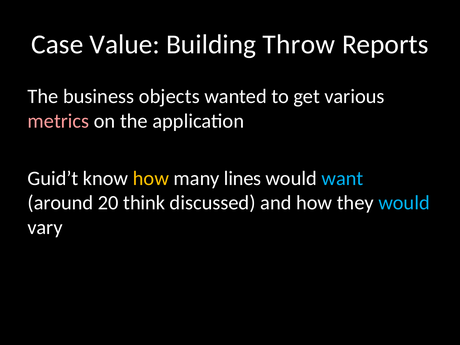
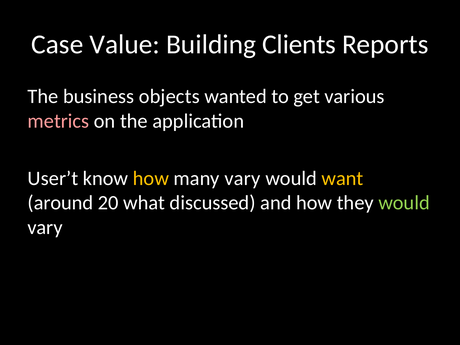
Throw: Throw -> Clients (299, 44)
Guid’t: Guid’t -> User’t (53, 178)
many lines: lines -> vary (242, 178)
want colour: light blue -> yellow (342, 178)
think: think -> what (144, 203)
would colour: light blue -> light green (404, 203)
